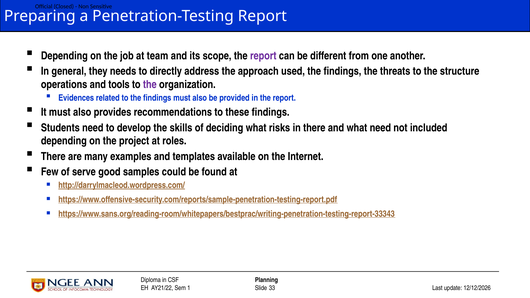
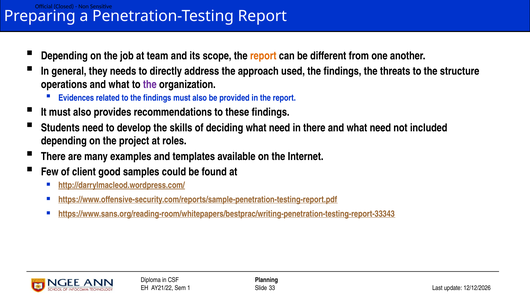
report colour: purple -> orange (263, 56)
operations and tools: tools -> what (119, 84)
deciding what risks: risks -> need (280, 128)
serve: serve -> client (84, 172)
